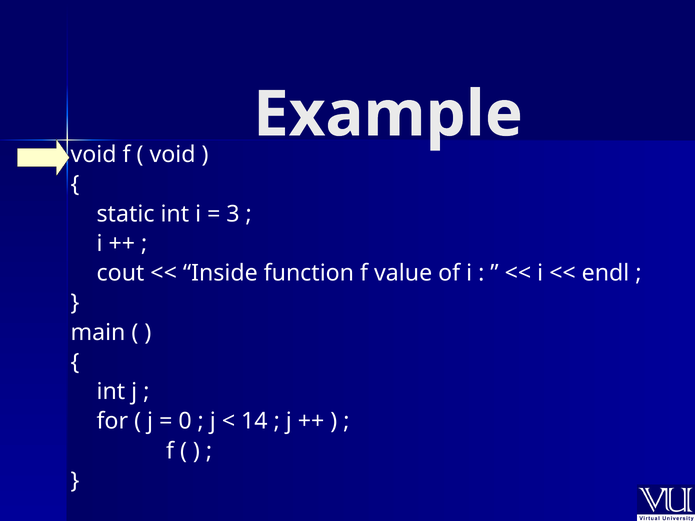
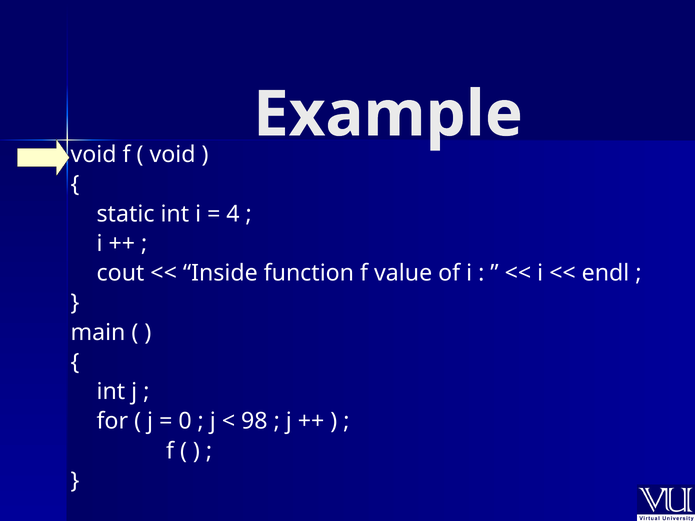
3: 3 -> 4 (233, 214)
14: 14 -> 98 (254, 422)
